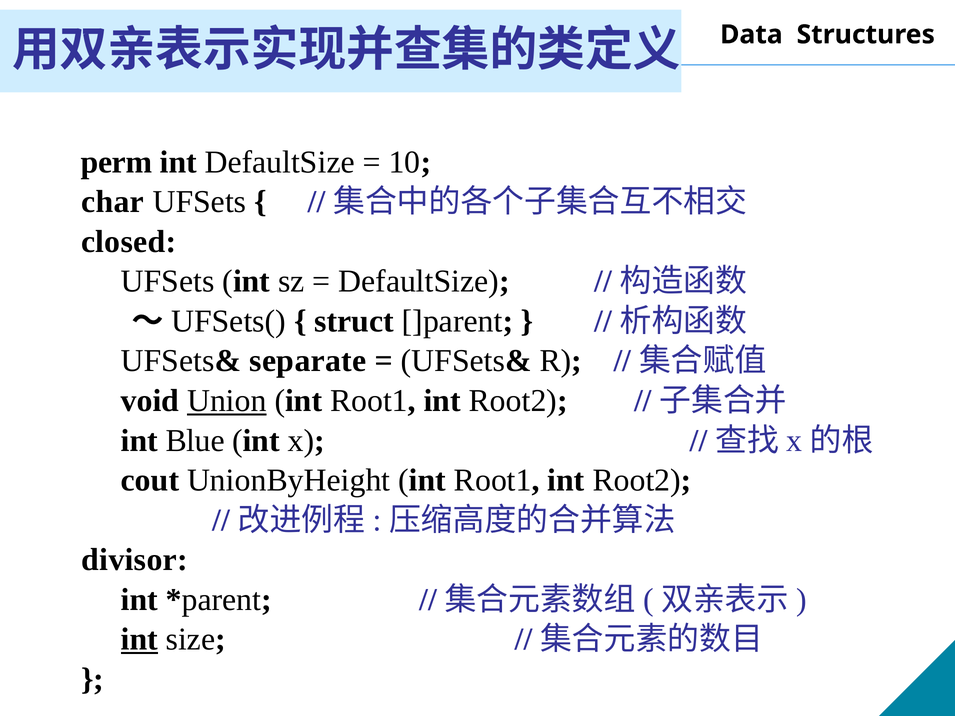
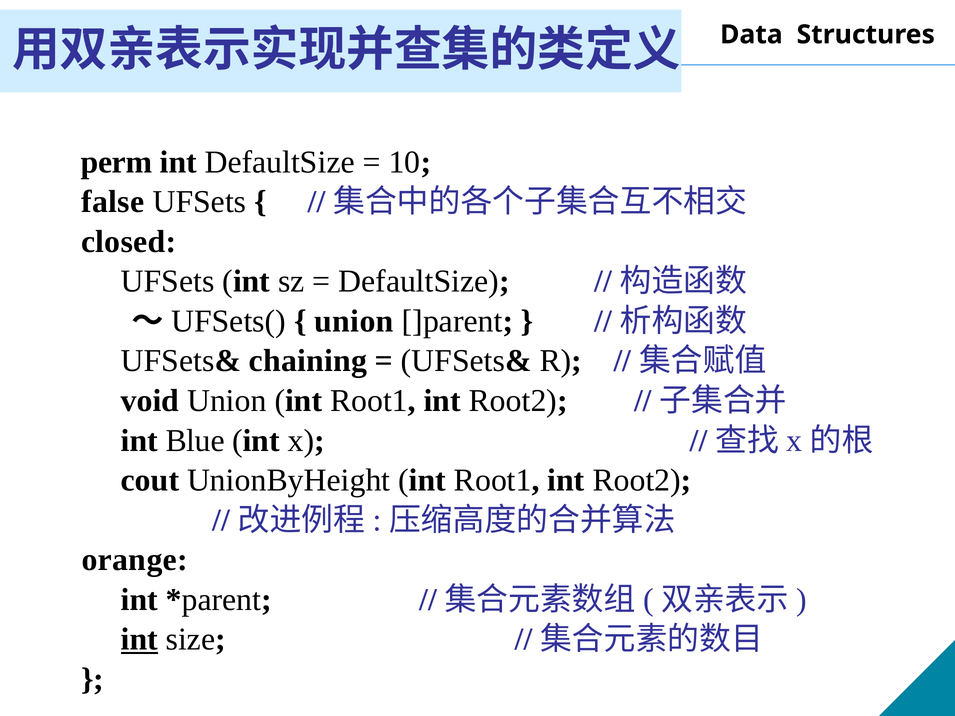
char: char -> false (113, 202)
struct: struct -> union (354, 321)
separate: separate -> chaining (308, 361)
Union underline: present -> none (227, 401)
divisor: divisor -> orange (135, 560)
